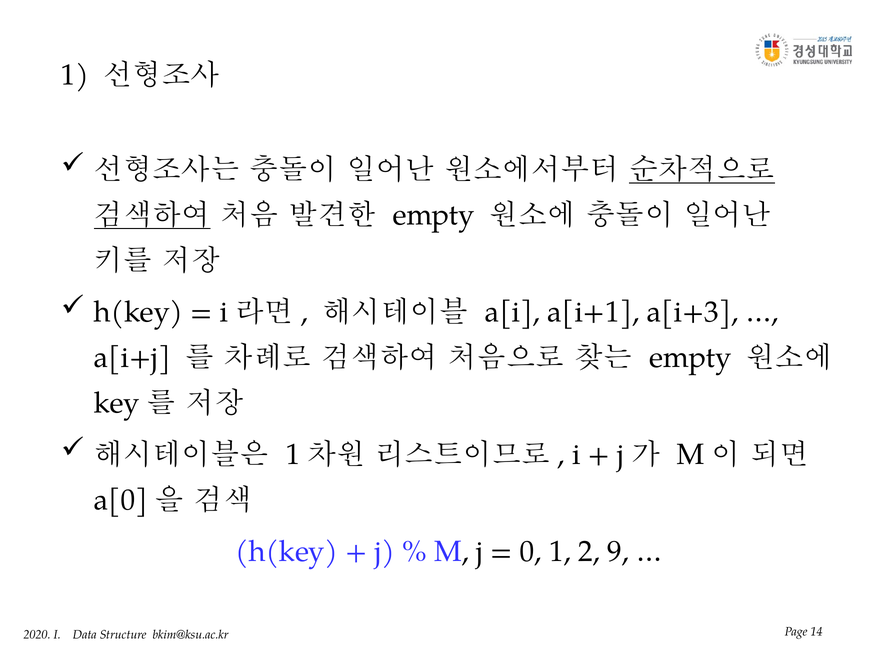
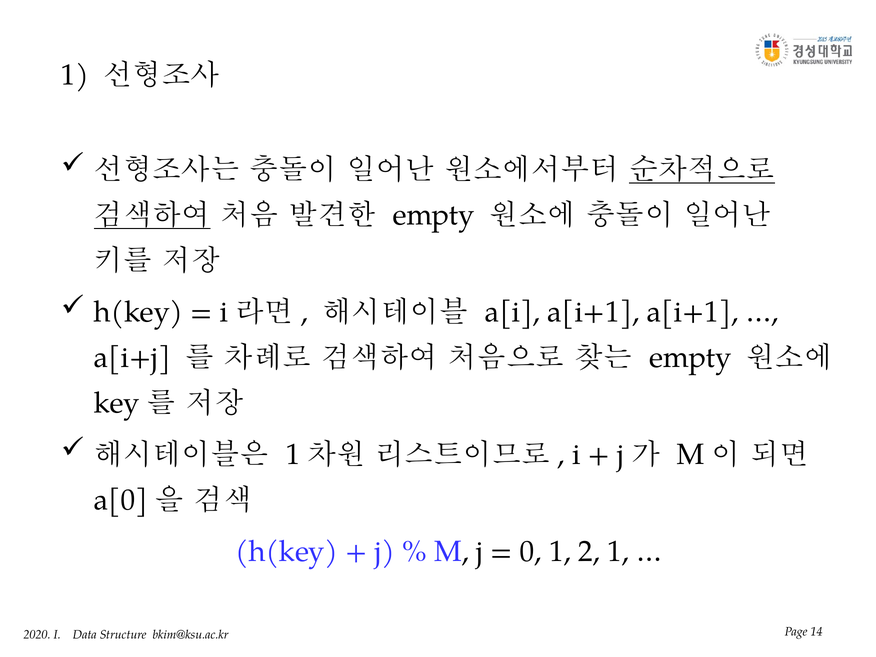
a[i+1 a[i+3: a[i+3 -> a[i+1 (693, 312)
2 9: 9 -> 1 (618, 551)
